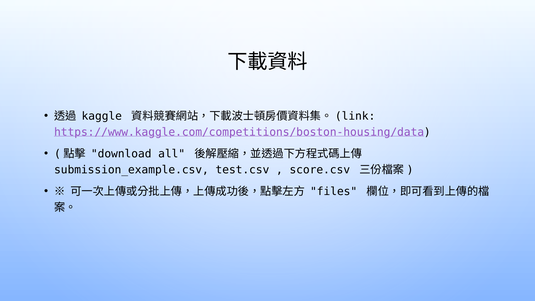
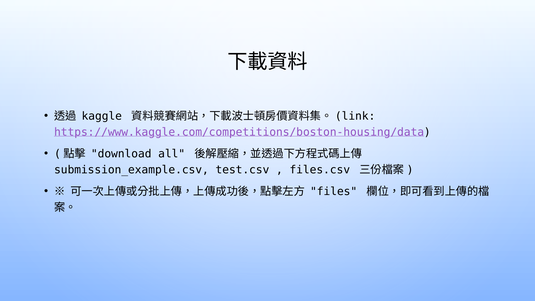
score.csv: score.csv -> files.csv (320, 170)
